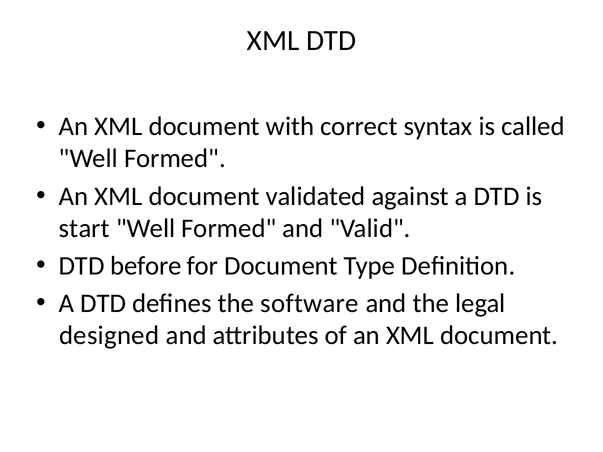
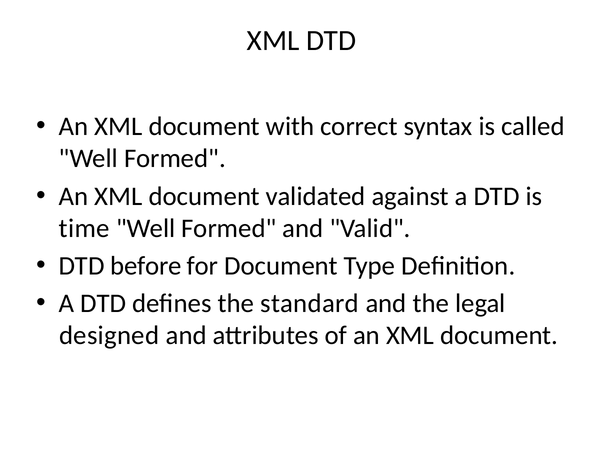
start: start -> time (84, 228)
software: software -> standard (310, 304)
